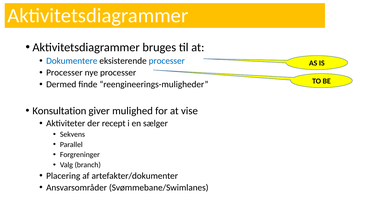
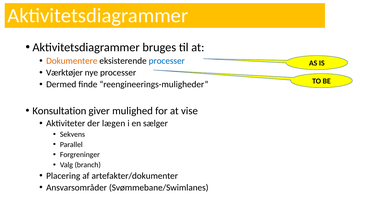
Dokumentere colour: blue -> orange (72, 61)
Processer: Processer -> Værktøjer (64, 73)
recept: recept -> lægen (114, 124)
